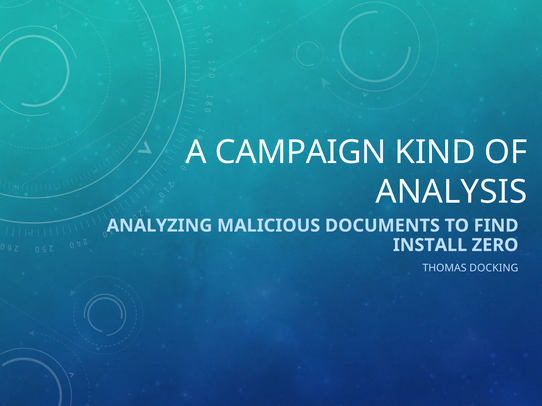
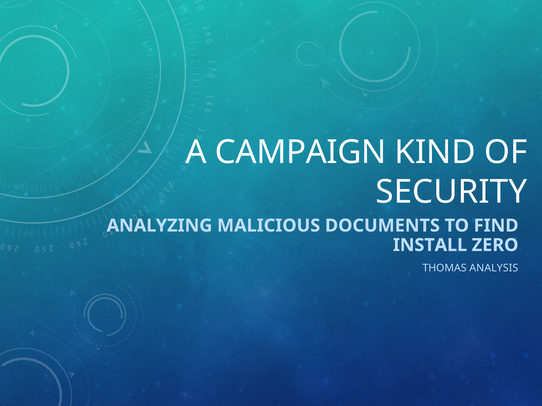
ANALYSIS: ANALYSIS -> SECURITY (451, 192)
DOCKING: DOCKING -> ANALYSIS (494, 268)
